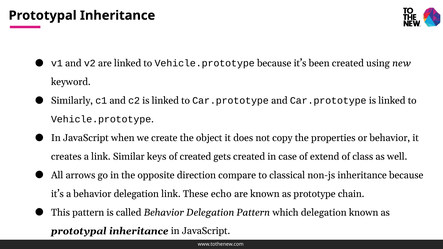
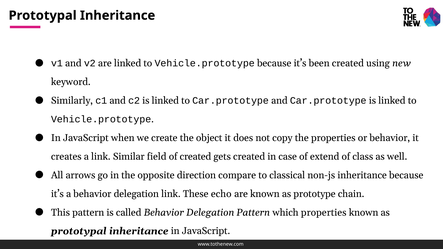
keys: keys -> field (157, 157)
which delegation: delegation -> properties (324, 213)
